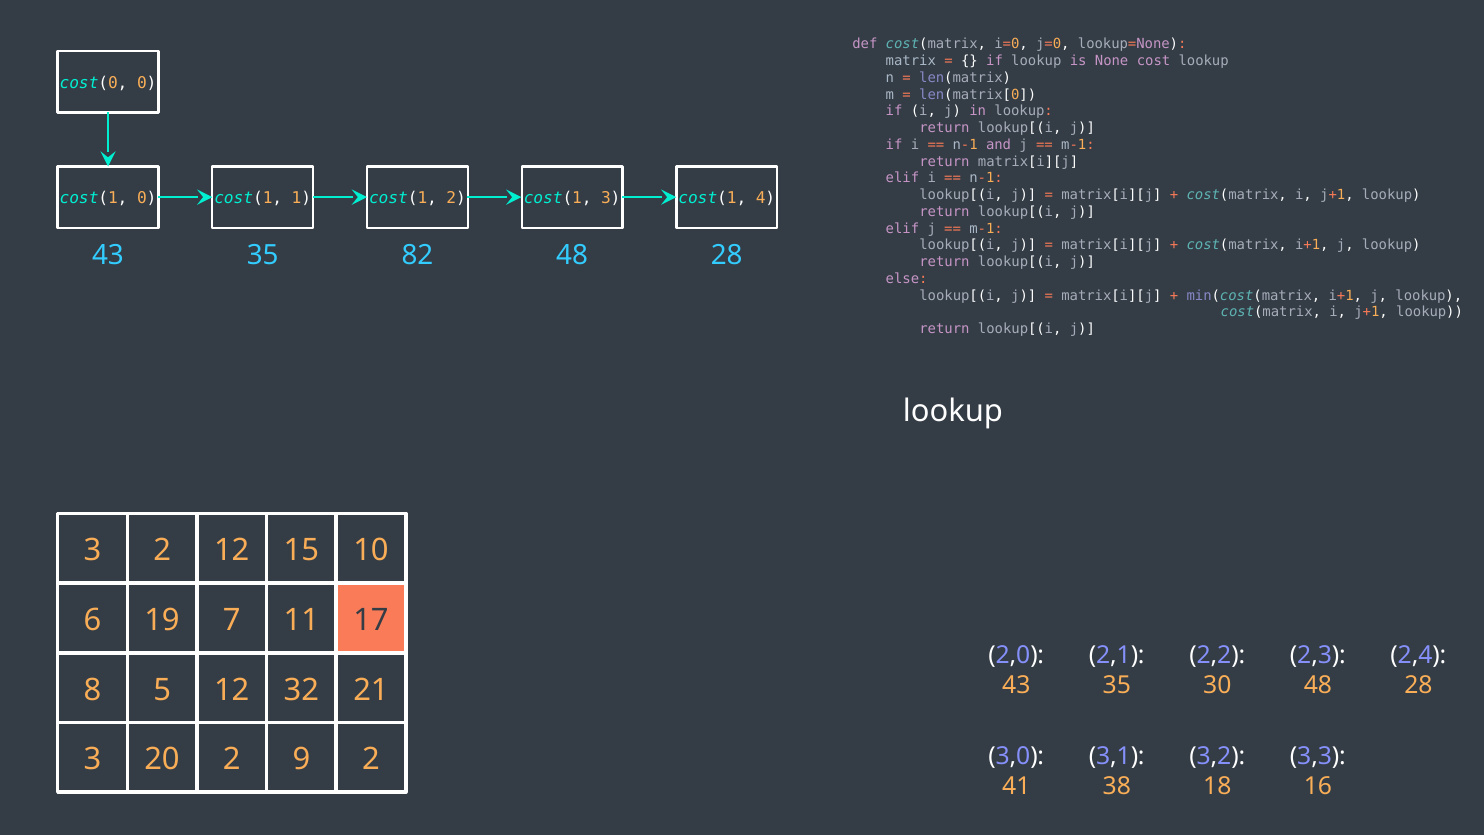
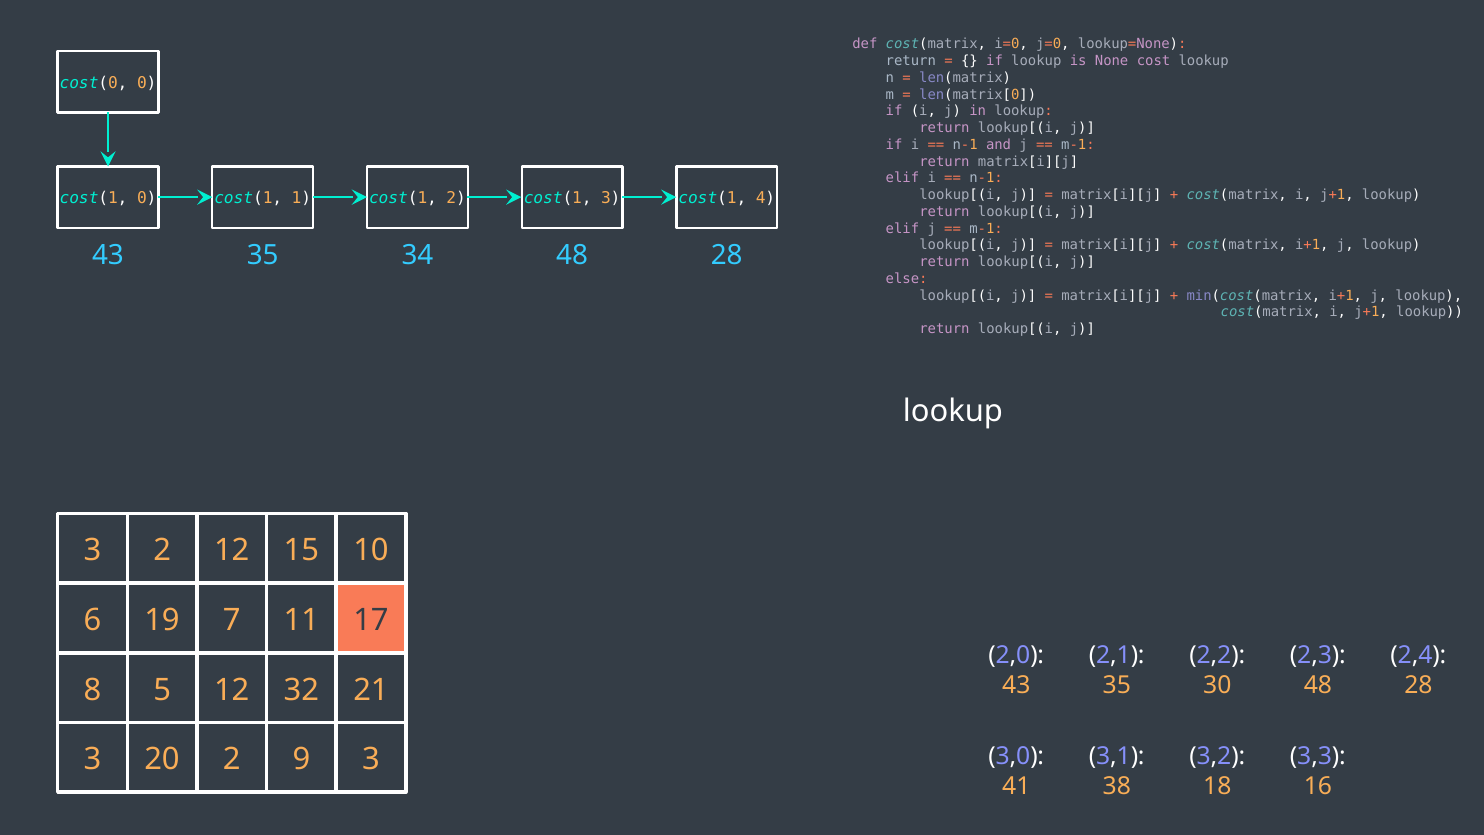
matrix: matrix -> return (911, 61)
82: 82 -> 34 (417, 255)
9 2: 2 -> 3 (371, 759)
